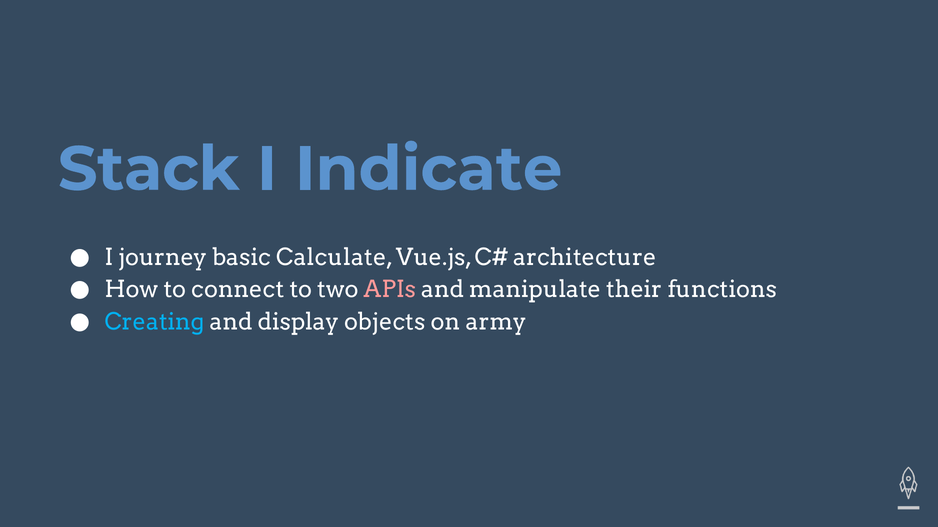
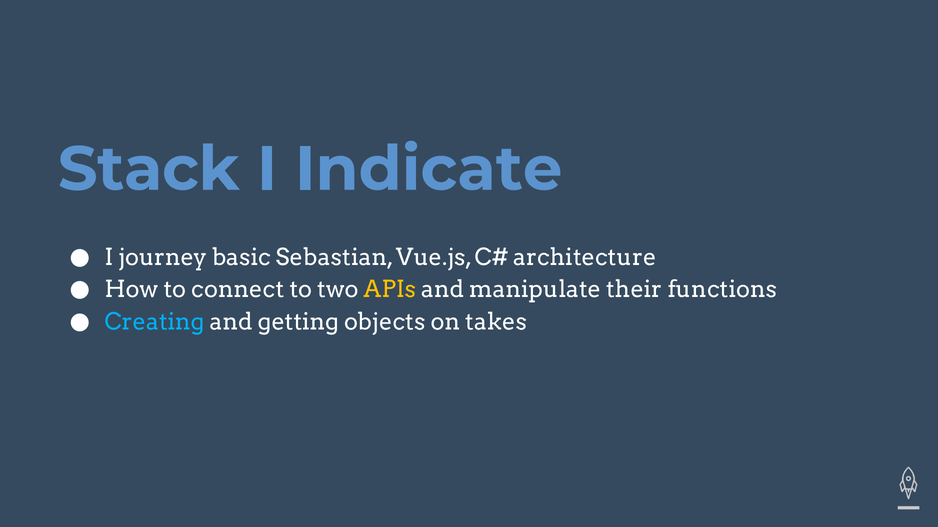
Calculate: Calculate -> Sebastian (335, 258)
APIs colour: pink -> yellow (390, 290)
display: display -> getting (298, 322)
army: army -> takes (496, 322)
